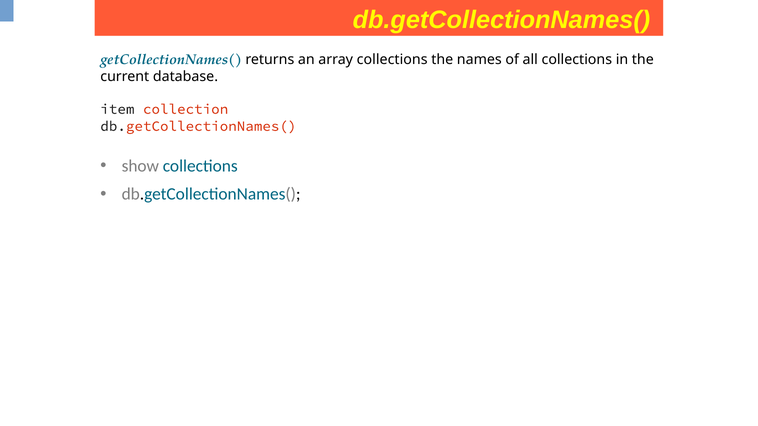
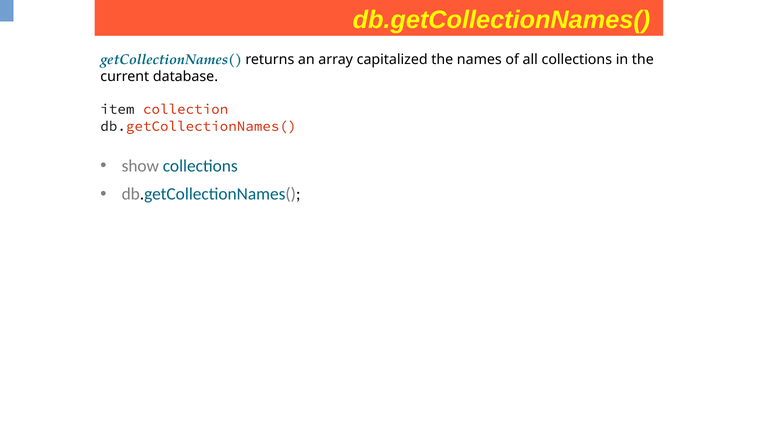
array collections: collections -> capitalized (392, 60)
